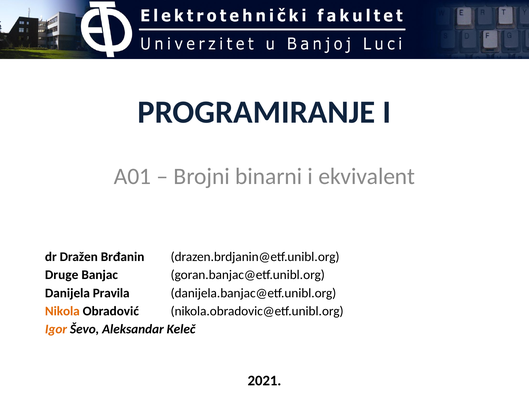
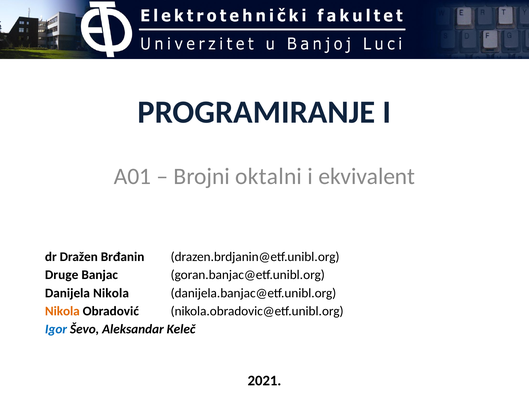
binarni: binarni -> oktalni (269, 177)
Danijela Pravila: Pravila -> Nikola (111, 294)
Igor colour: orange -> blue (56, 330)
